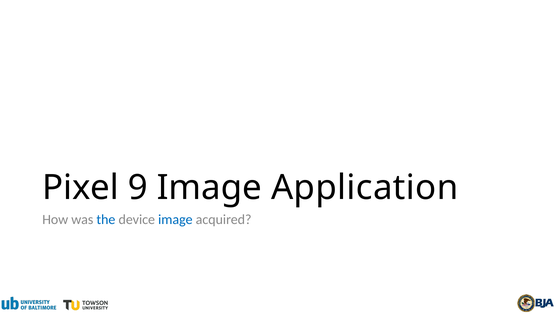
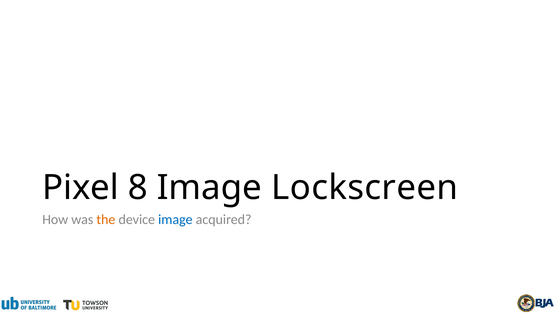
9: 9 -> 8 (138, 188)
Application: Application -> Lockscreen (365, 188)
the colour: blue -> orange (106, 220)
